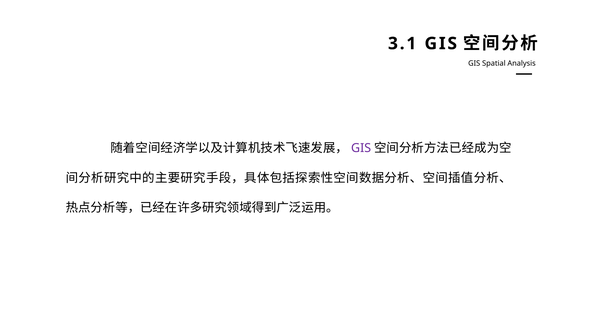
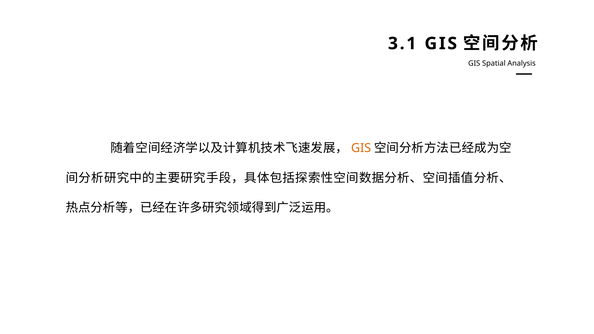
GIS colour: purple -> orange (361, 148)
